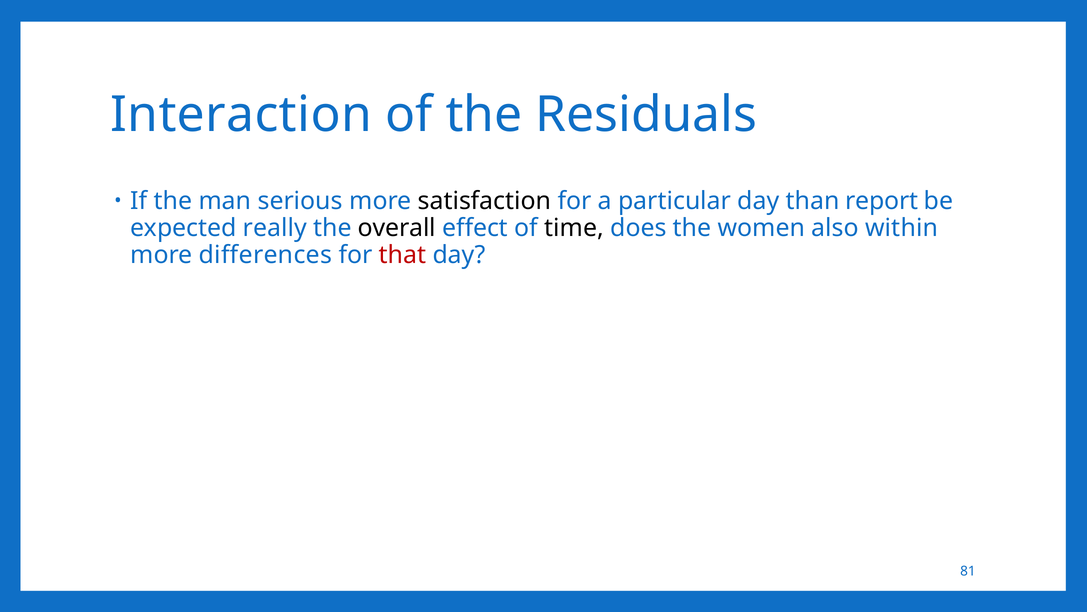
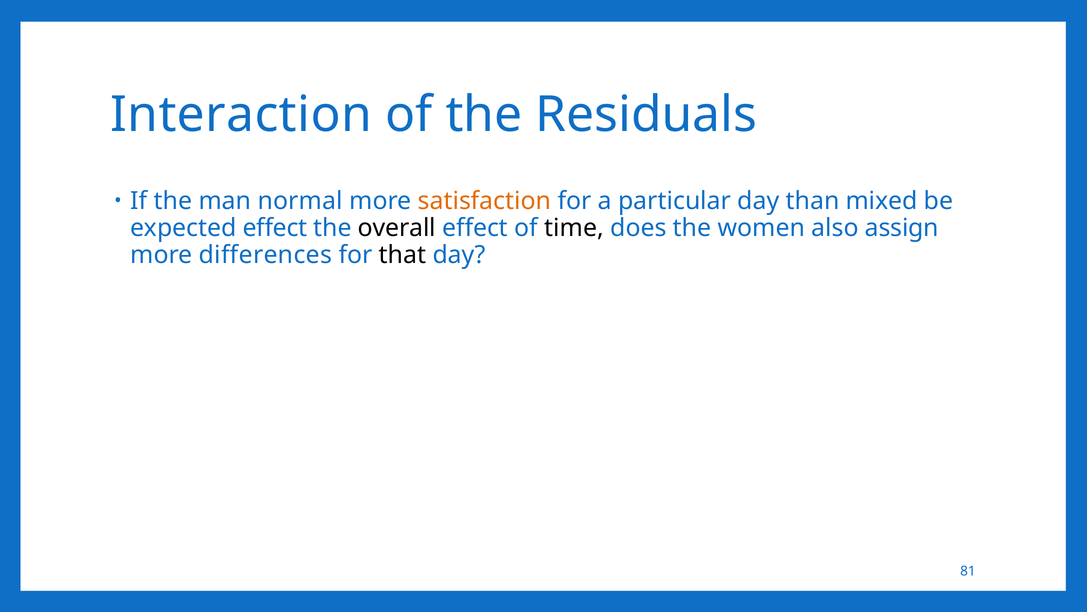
serious: serious -> normal (300, 201)
satisfaction colour: black -> orange (484, 201)
report: report -> mixed (882, 201)
expected really: really -> effect (275, 228)
within: within -> assign (902, 228)
that colour: red -> black (403, 255)
